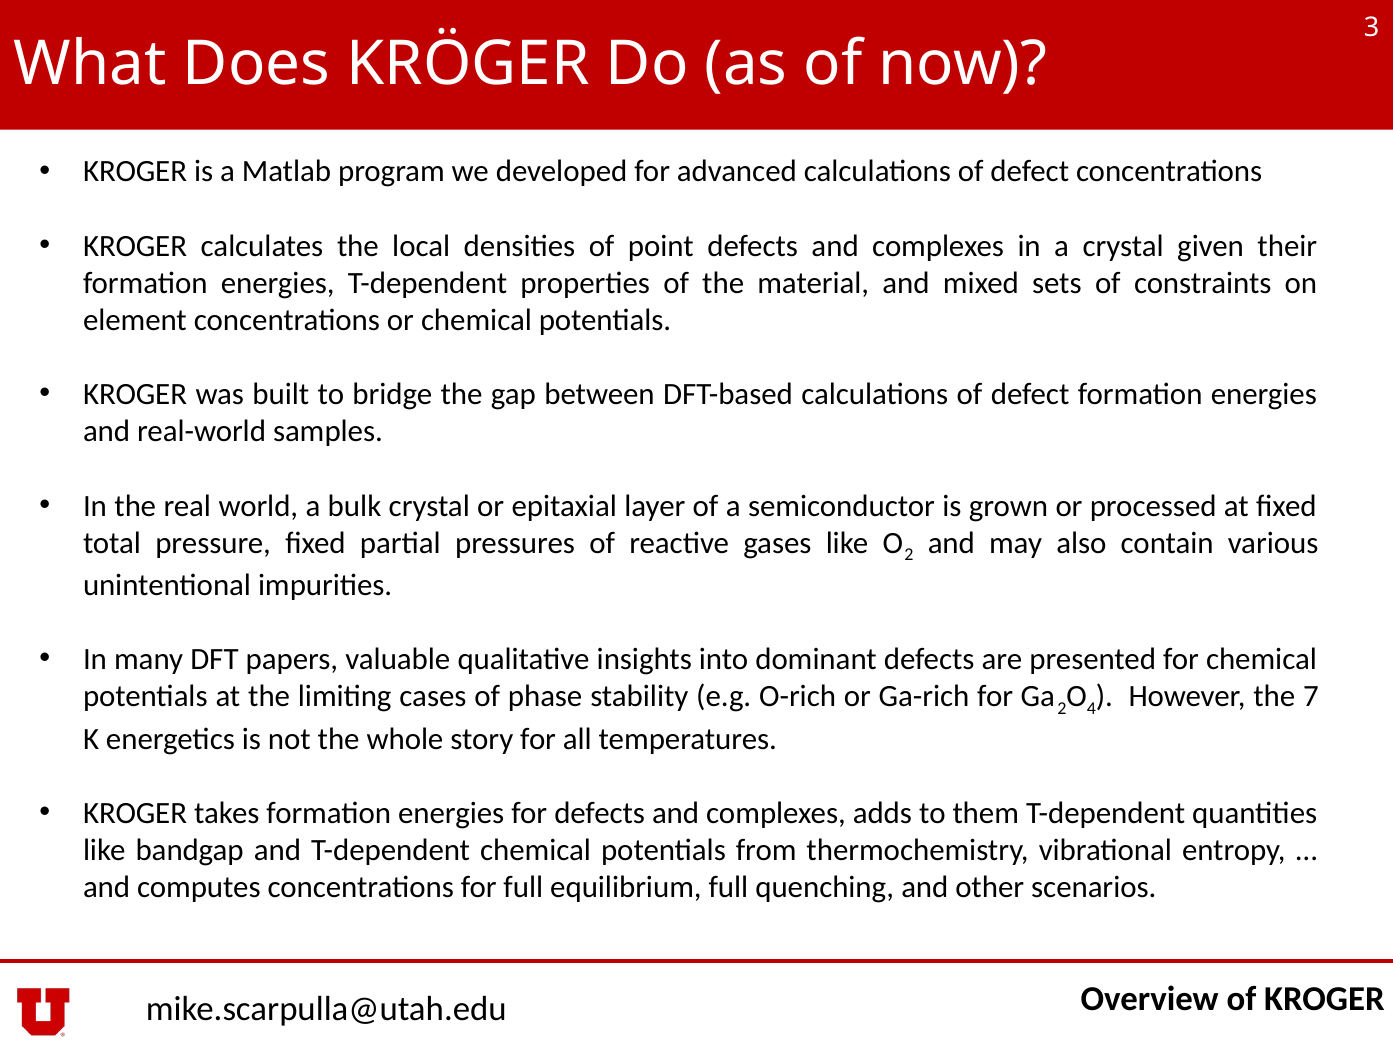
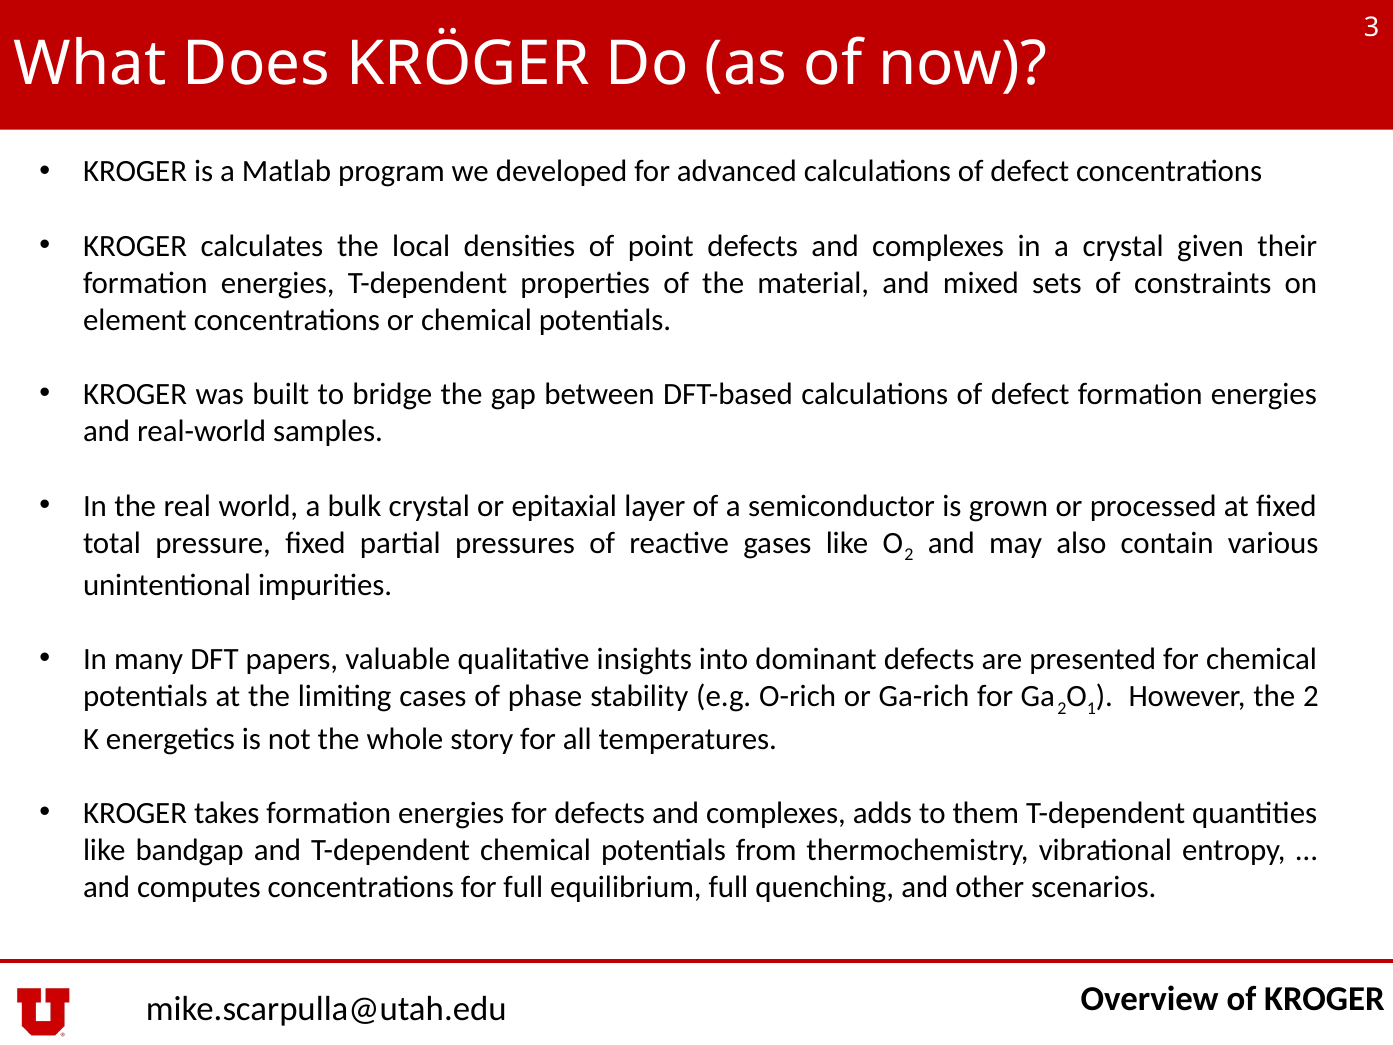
4: 4 -> 1 (1091, 709)
the 7: 7 -> 2 (1311, 697)
